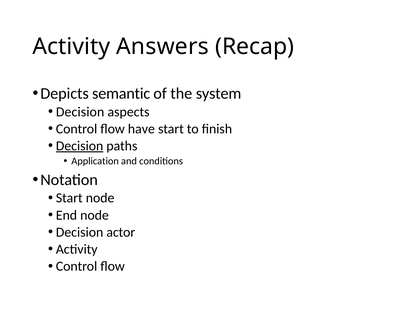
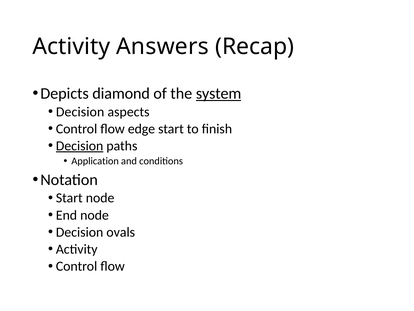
semantic: semantic -> diamond (121, 93)
system underline: none -> present (219, 93)
have: have -> edge (141, 129)
actor: actor -> ovals (121, 232)
